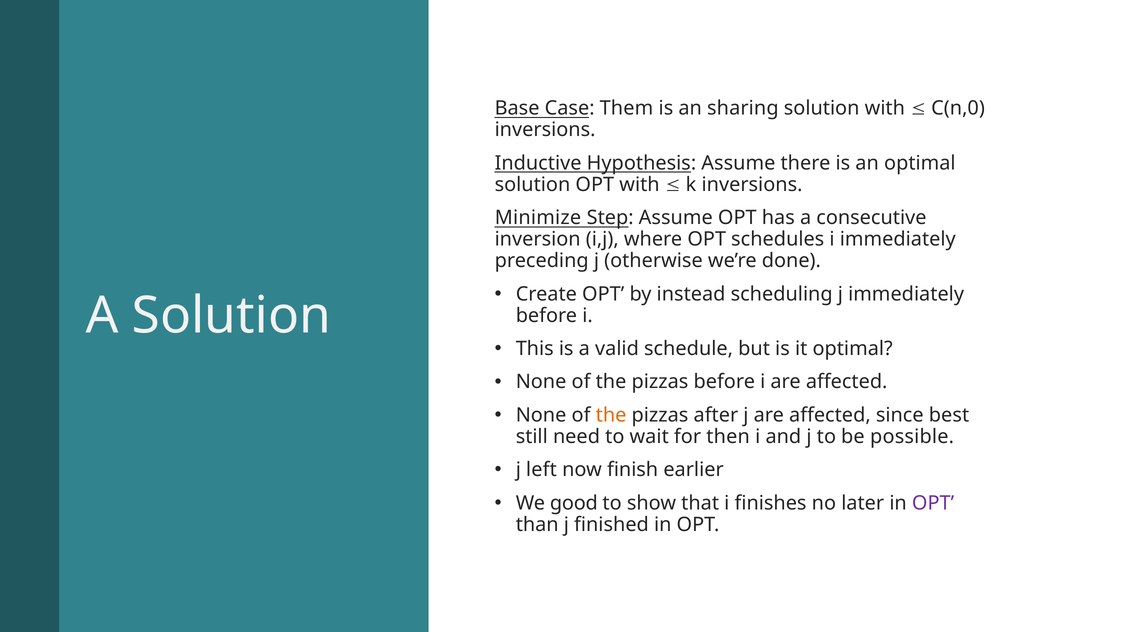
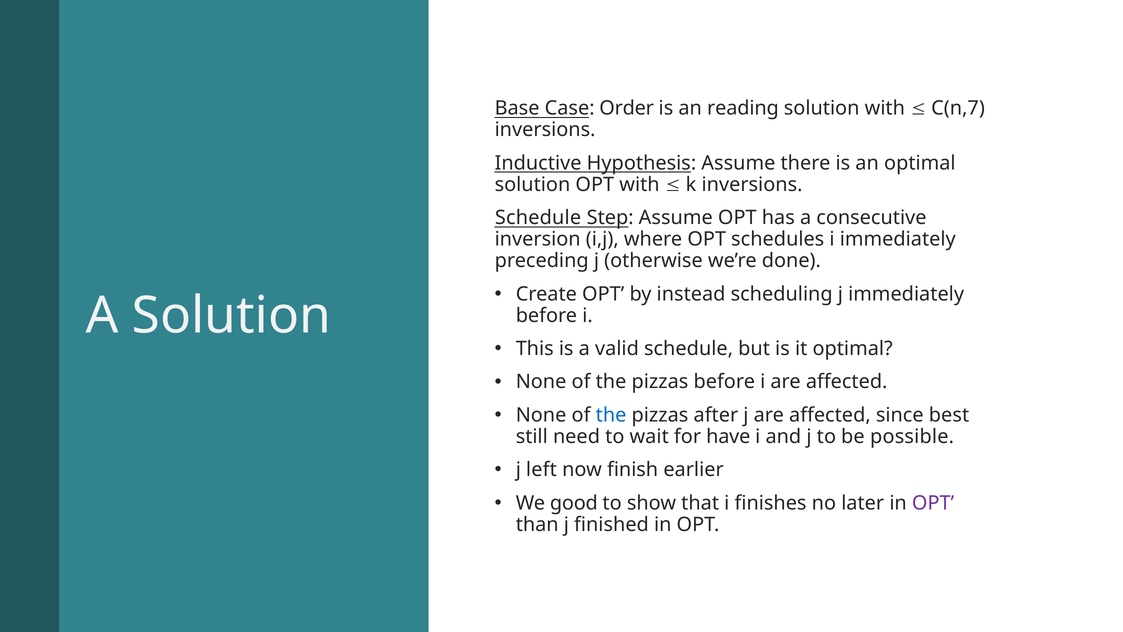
Them: Them -> Order (627, 108)
sharing: sharing -> reading (743, 108)
C(n,0: C(n,0 -> C(n,7 (958, 108)
Minimize: Minimize -> Schedule (538, 218)
the colour: orange -> blue (611, 415)
then: then -> have (728, 436)
